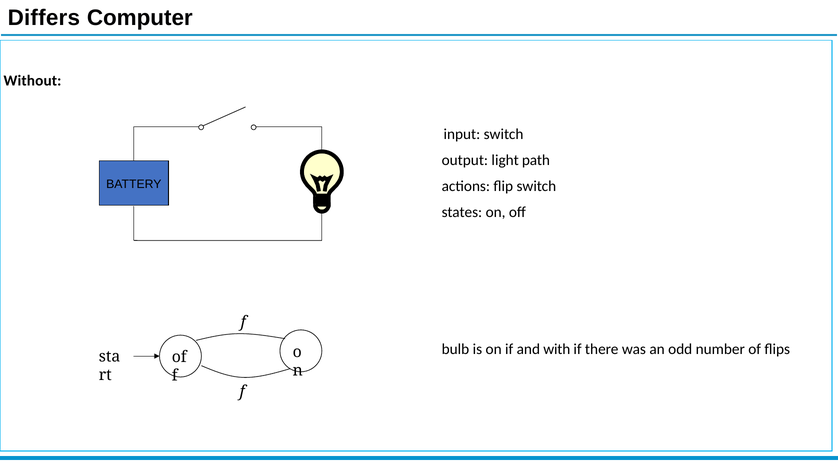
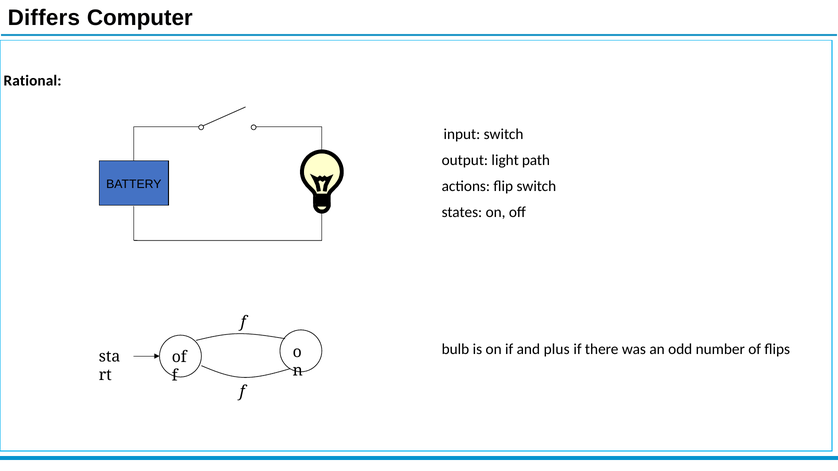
Without: Without -> Rational (33, 81)
with: with -> plus (557, 349)
